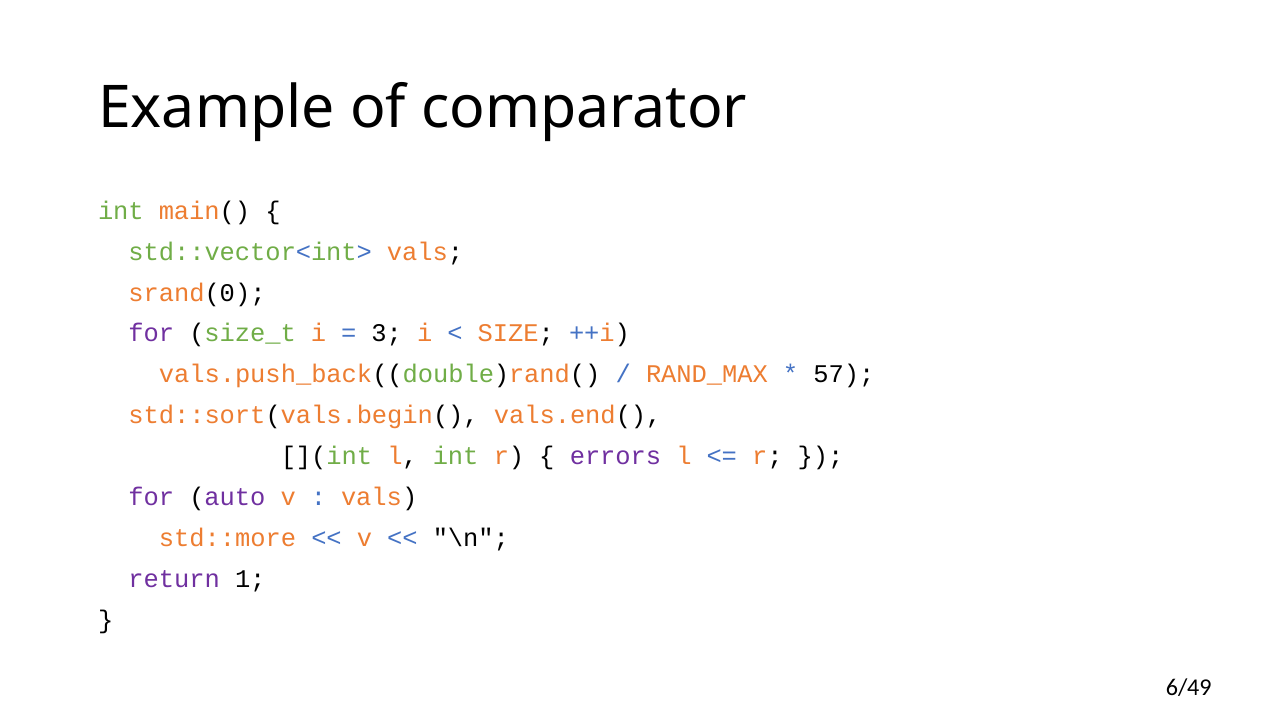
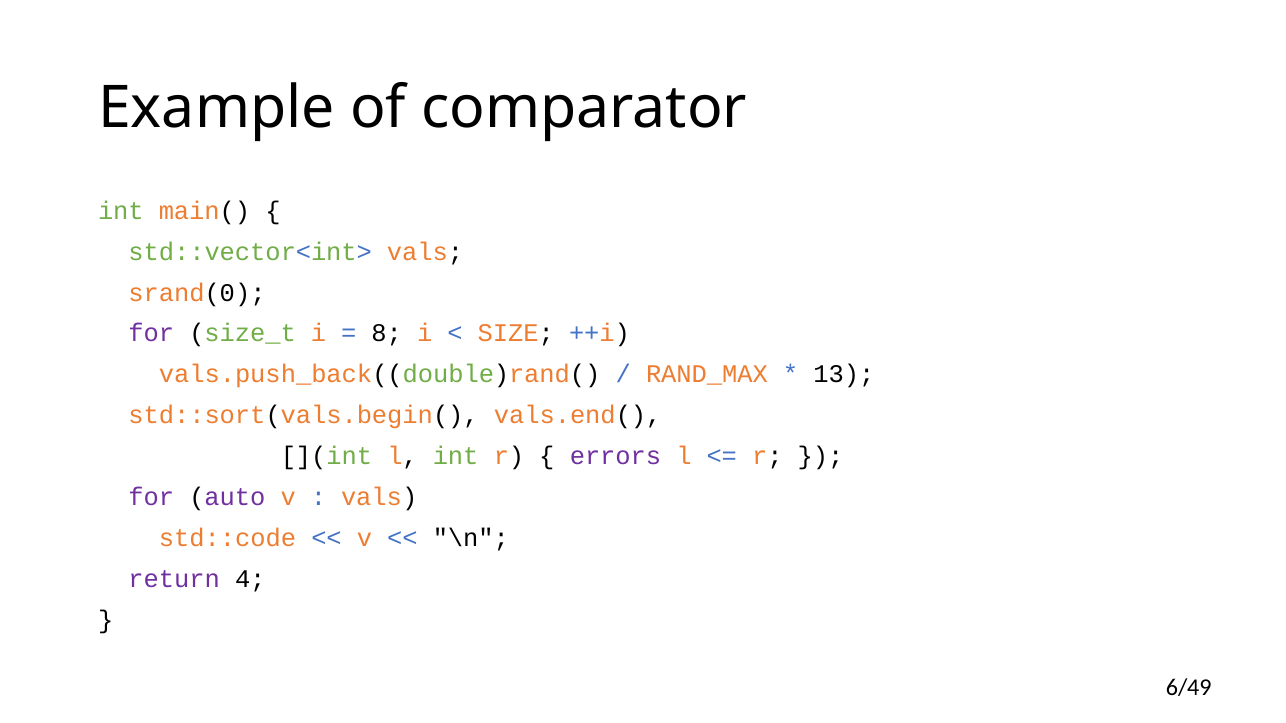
3: 3 -> 8 (387, 334)
57: 57 -> 13 (844, 375)
std::more: std::more -> std::code (228, 538)
1: 1 -> 4 (250, 579)
